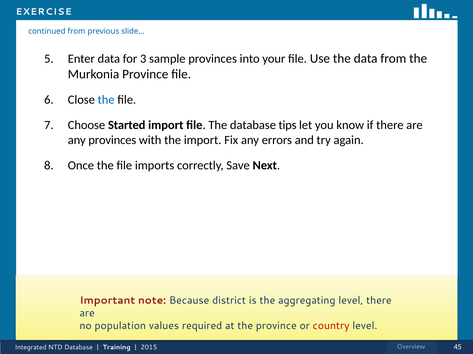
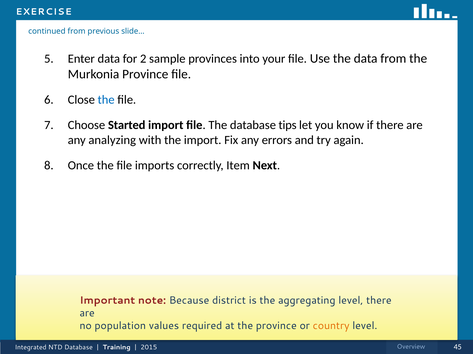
3: 3 -> 2 (143, 59)
any provinces: provinces -> analyzing (112, 140)
Save: Save -> Item (238, 166)
country colour: red -> orange (331, 326)
